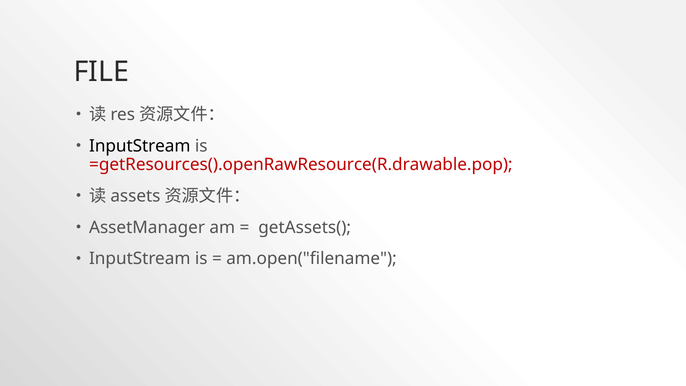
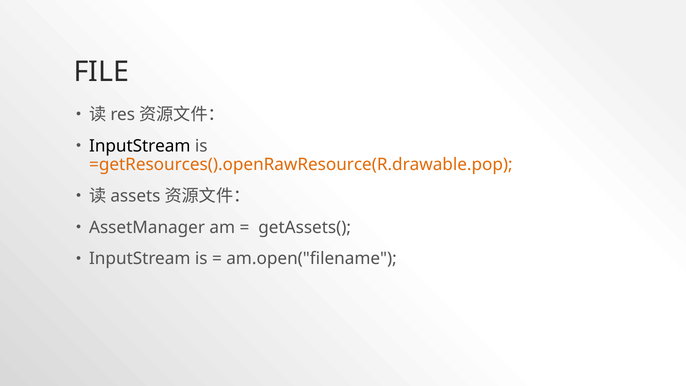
=getResources().openRawResource(R.drawable.pop colour: red -> orange (301, 165)
